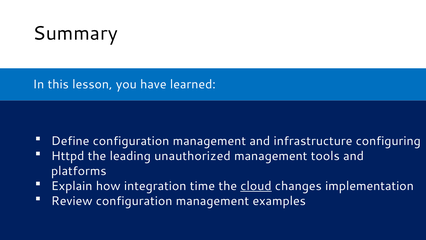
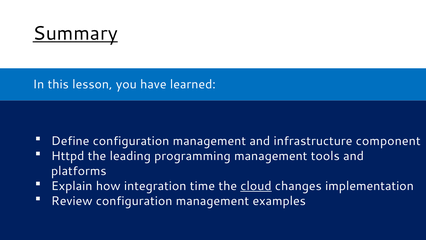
Summary underline: none -> present (75, 33)
configuring: configuring -> component (388, 141)
unauthorized: unauthorized -> programming (192, 156)
